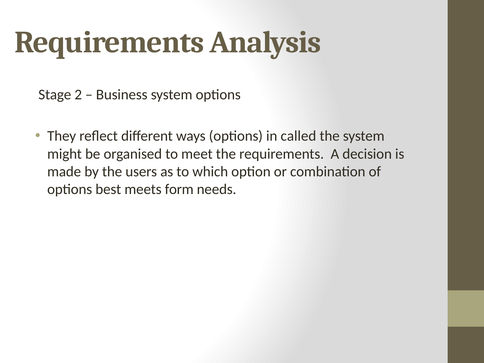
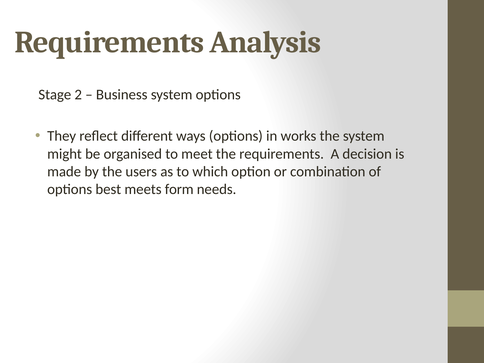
called: called -> works (298, 136)
